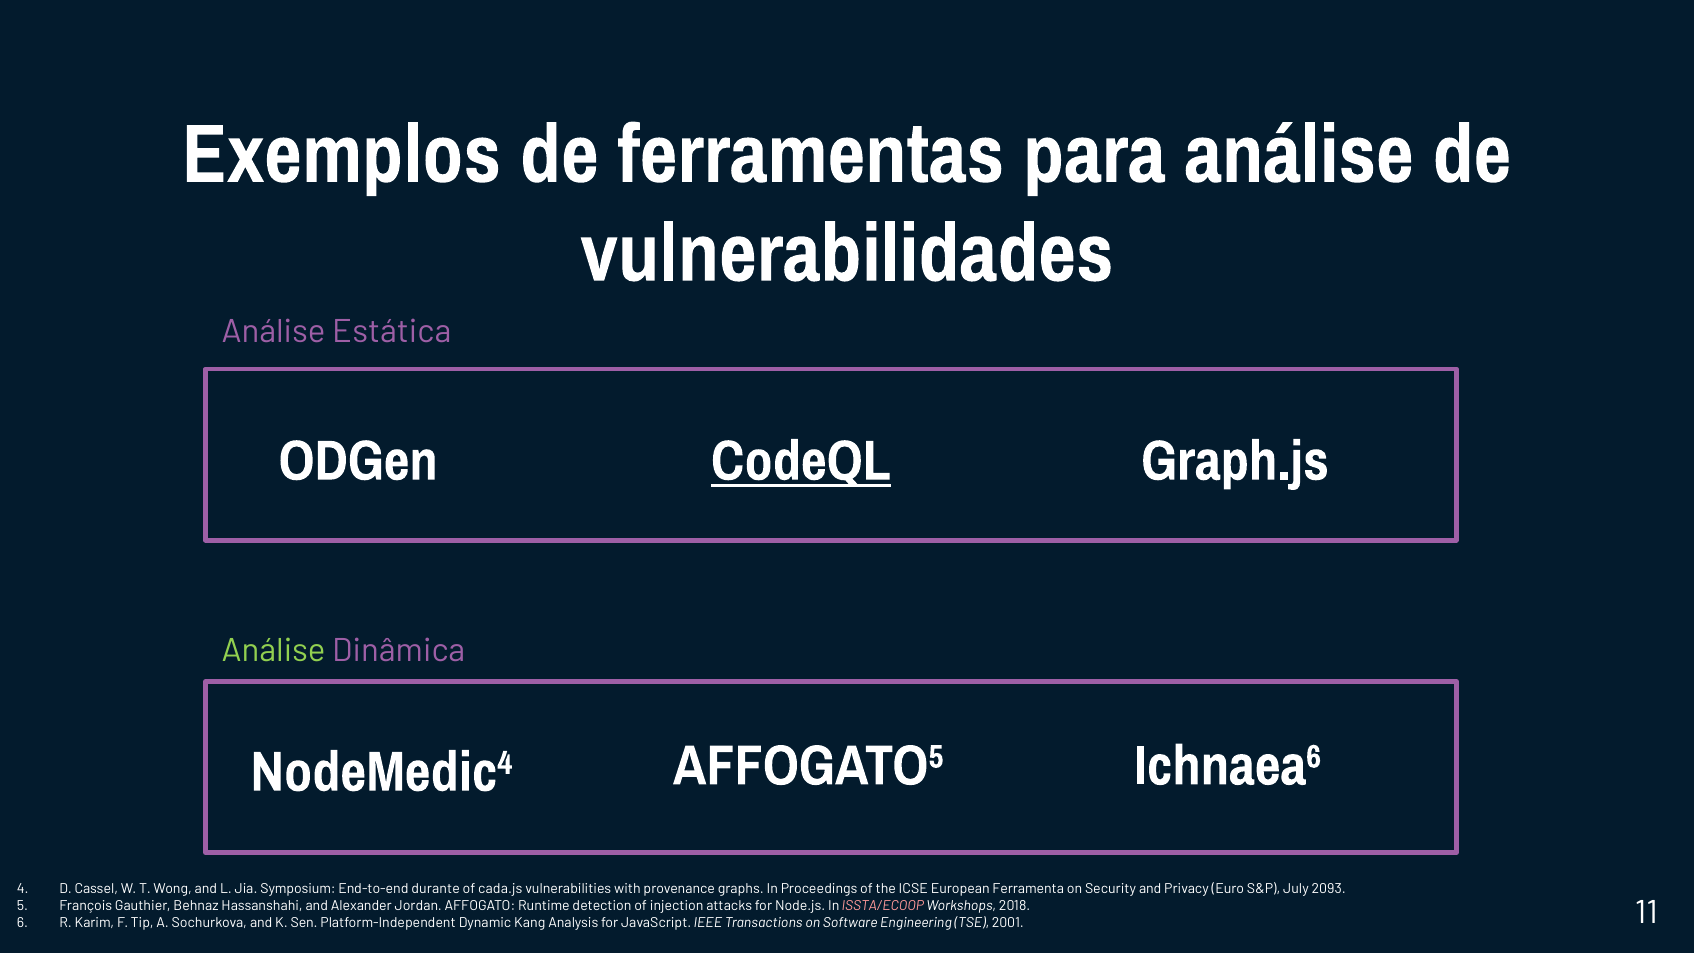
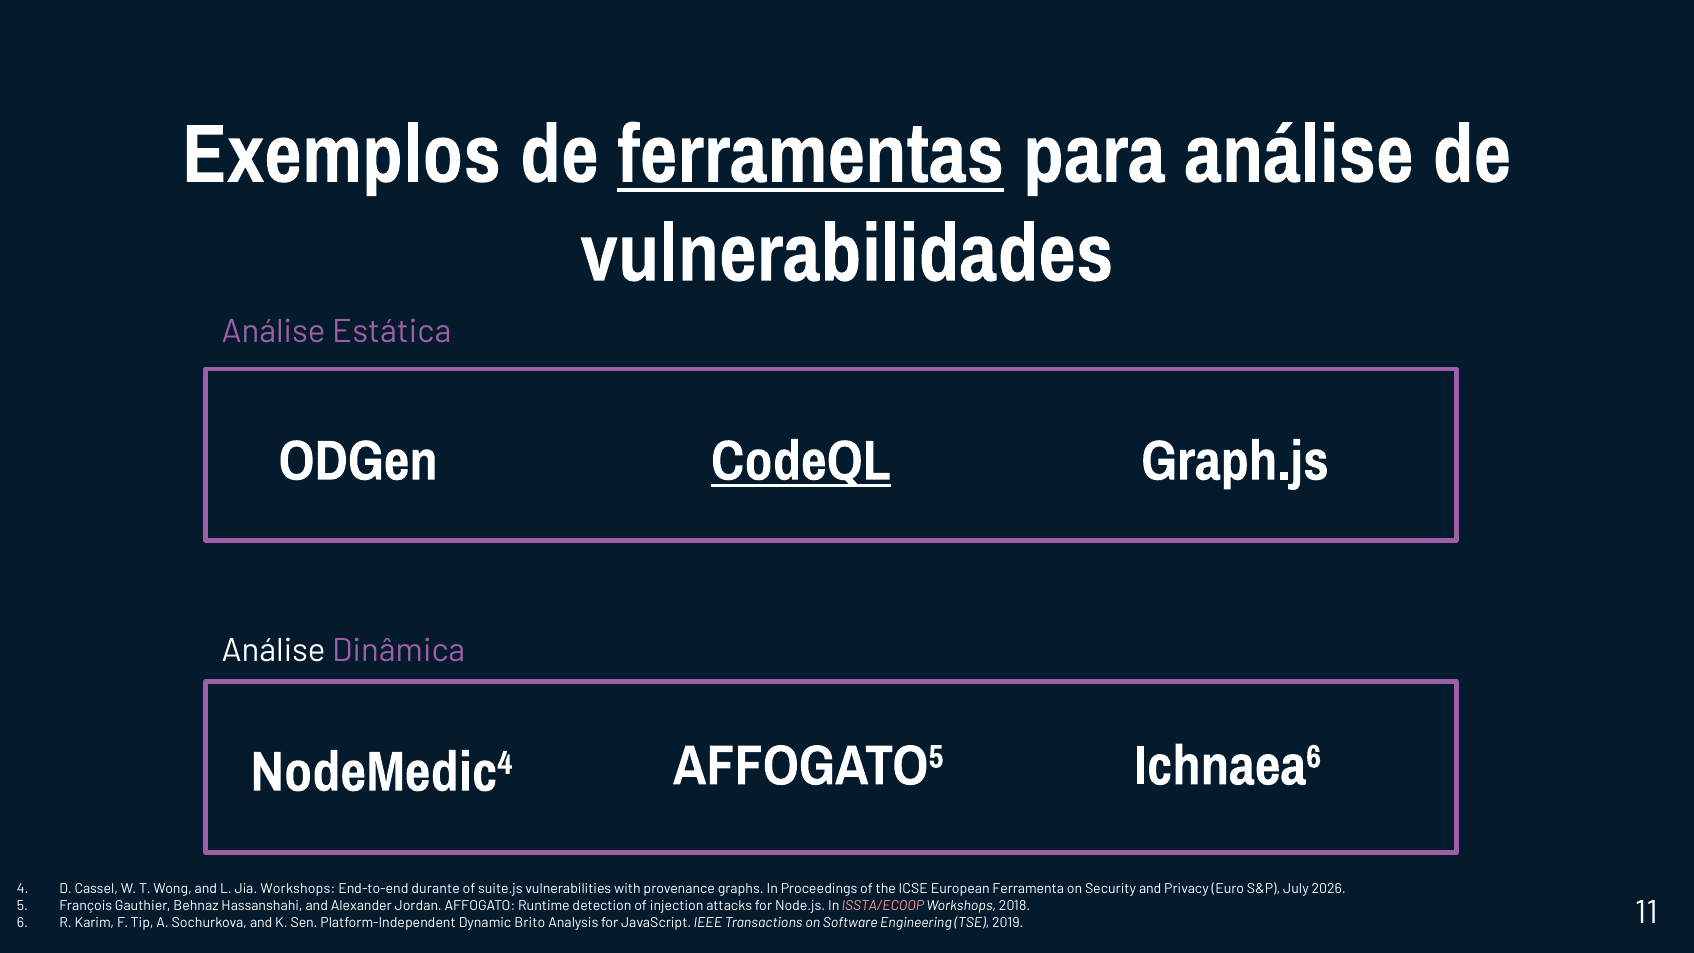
ferramentas underline: none -> present (811, 155)
Análise colour: light green -> white (274, 651)
Jia Symposium: Symposium -> Workshops (298, 889)
cada.js: cada.js -> suite.js (500, 889)
2093: 2093 -> 2026 (1329, 889)
Kang: Kang -> Brito (530, 923)
2001: 2001 -> 2019 (1008, 923)
